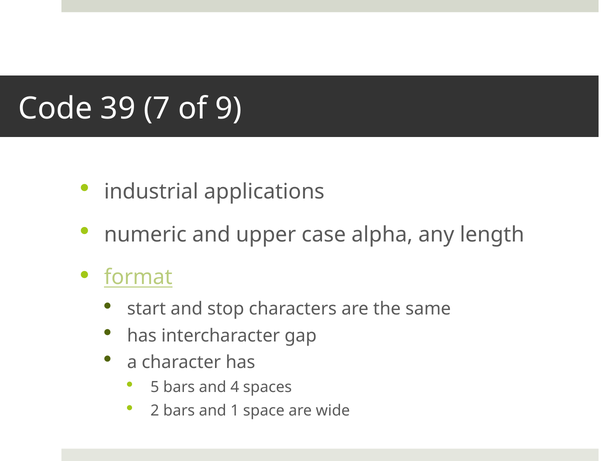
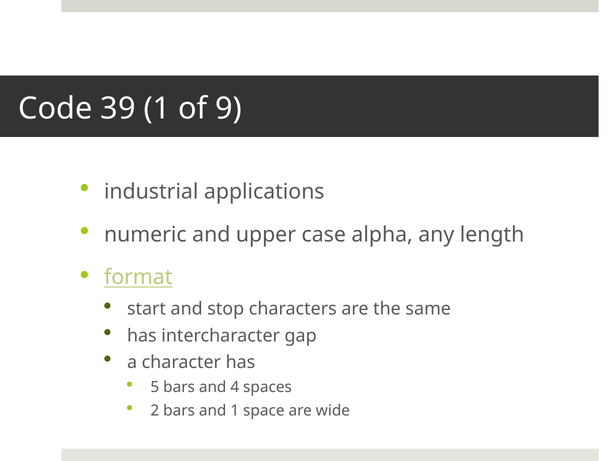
39 7: 7 -> 1 (157, 108)
